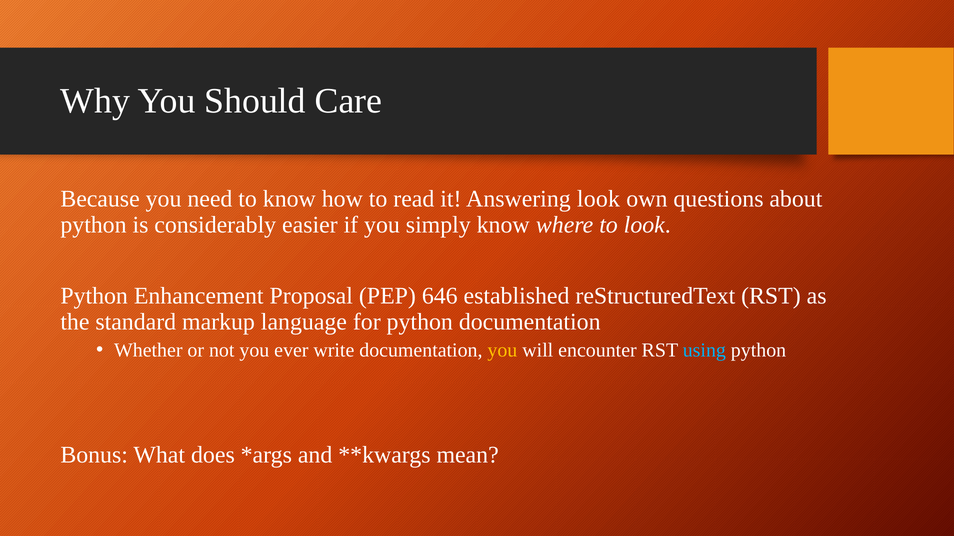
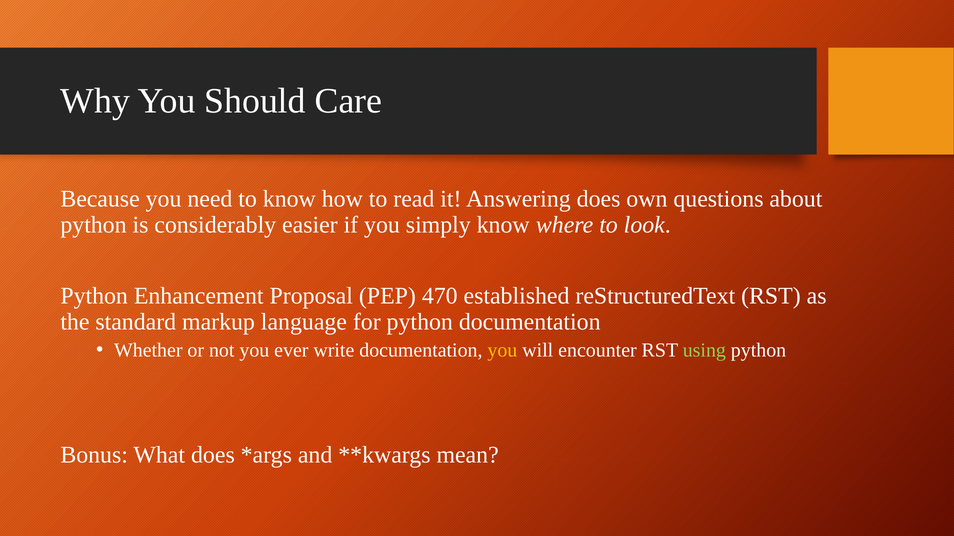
Answering look: look -> does (599, 199)
646: 646 -> 470 (440, 296)
using colour: light blue -> light green (704, 351)
